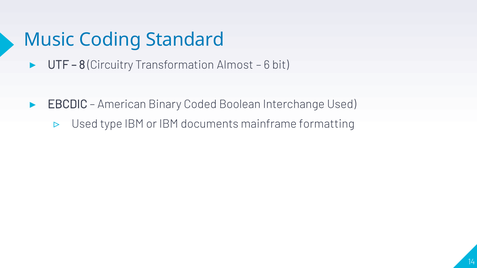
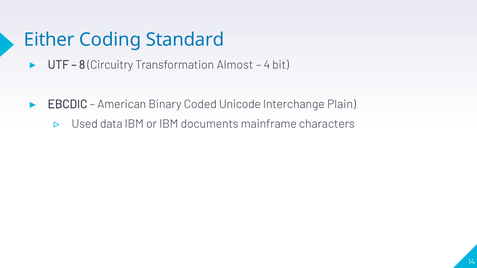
Music: Music -> Either (49, 40)
6: 6 -> 4 (267, 65)
Boolean: Boolean -> Unicode (240, 104)
Interchange Used: Used -> Plain (342, 104)
type: type -> data (111, 124)
formatting: formatting -> characters (327, 124)
